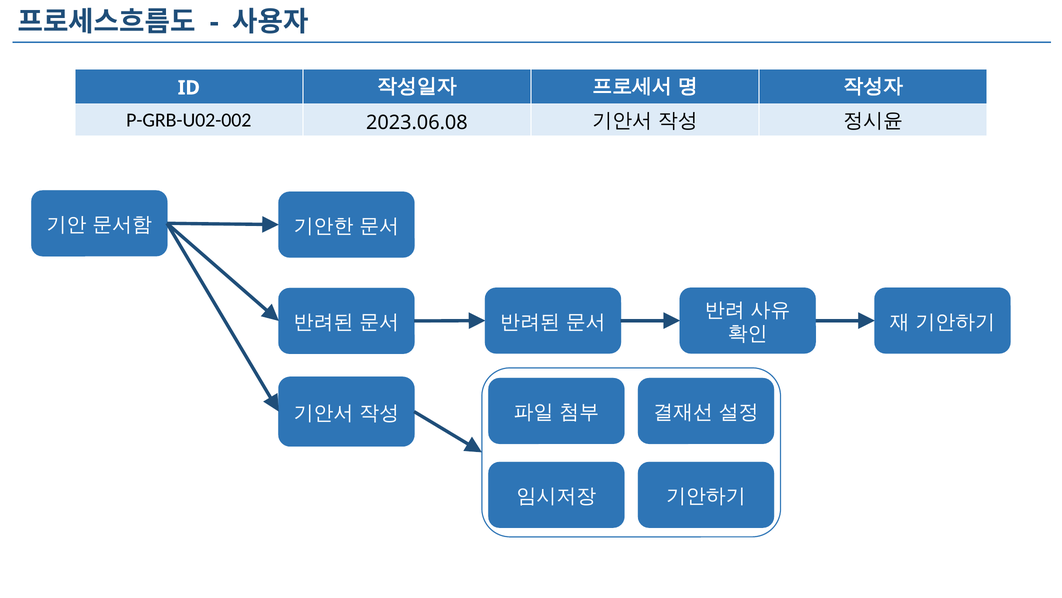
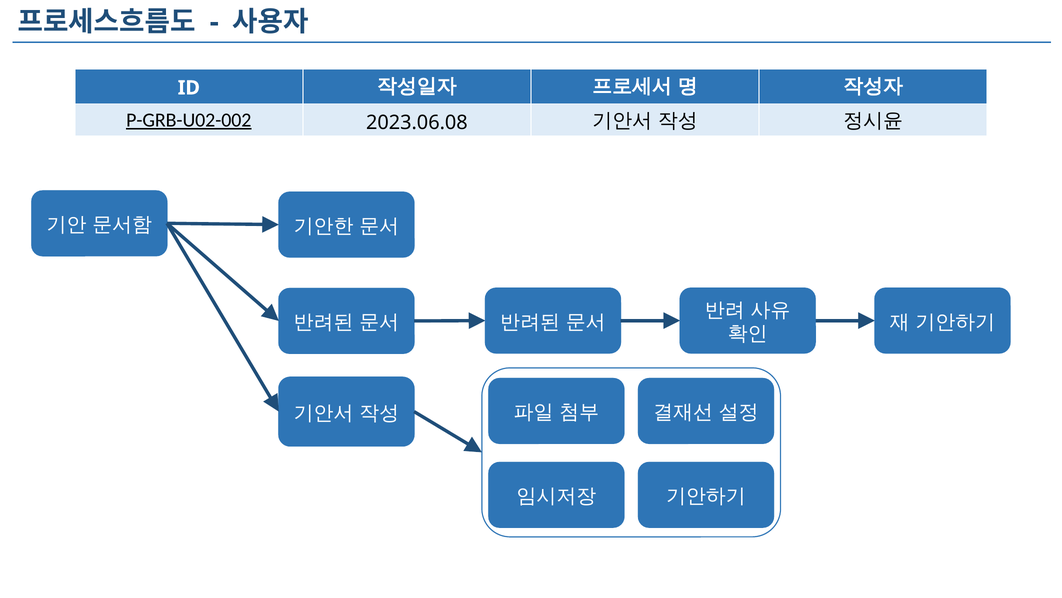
P-GRB-U02-002 underline: none -> present (189, 120)
